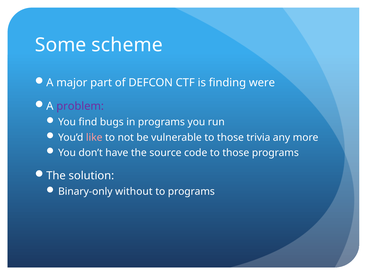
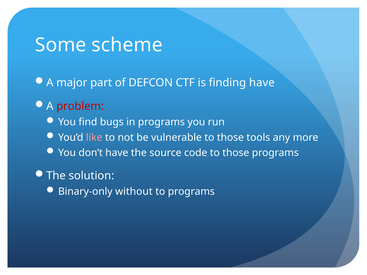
finding were: were -> have (262, 83)
problem colour: purple -> red (80, 106)
trivia: trivia -> tools (258, 138)
